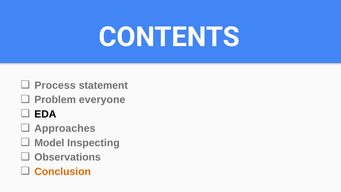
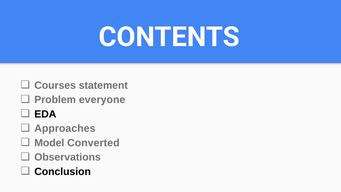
Process: Process -> Courses (55, 85)
Inspecting: Inspecting -> Converted (93, 143)
Conclusion colour: orange -> black (63, 171)
